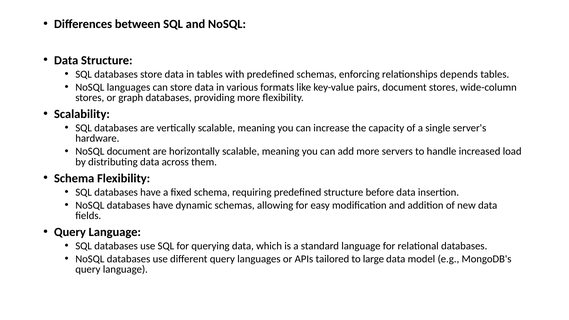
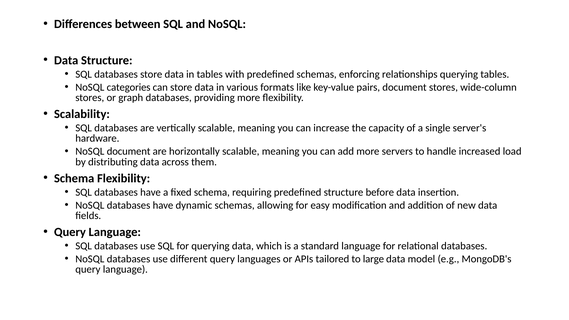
relationships depends: depends -> querying (459, 74)
NoSQL languages: languages -> categories (129, 87)
